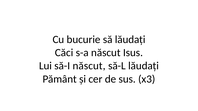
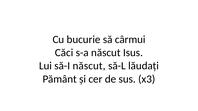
să lăudați: lăudați -> cârmui (130, 40)
